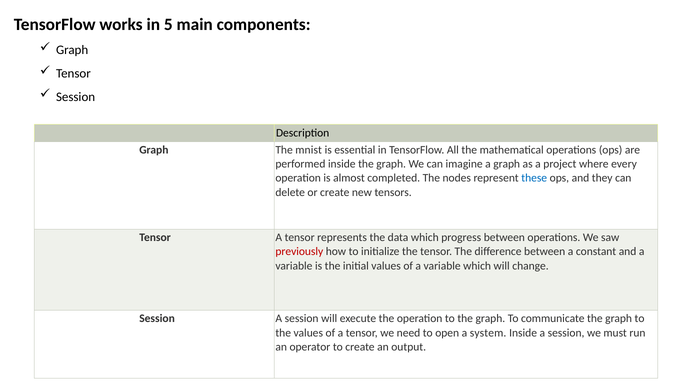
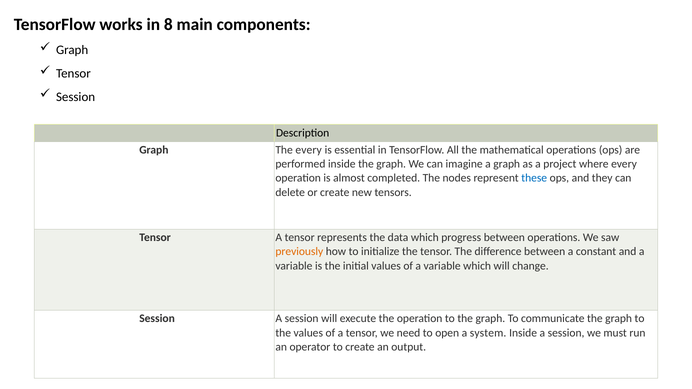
5: 5 -> 8 (168, 25)
The mnist: mnist -> every (309, 150)
previously colour: red -> orange (299, 252)
